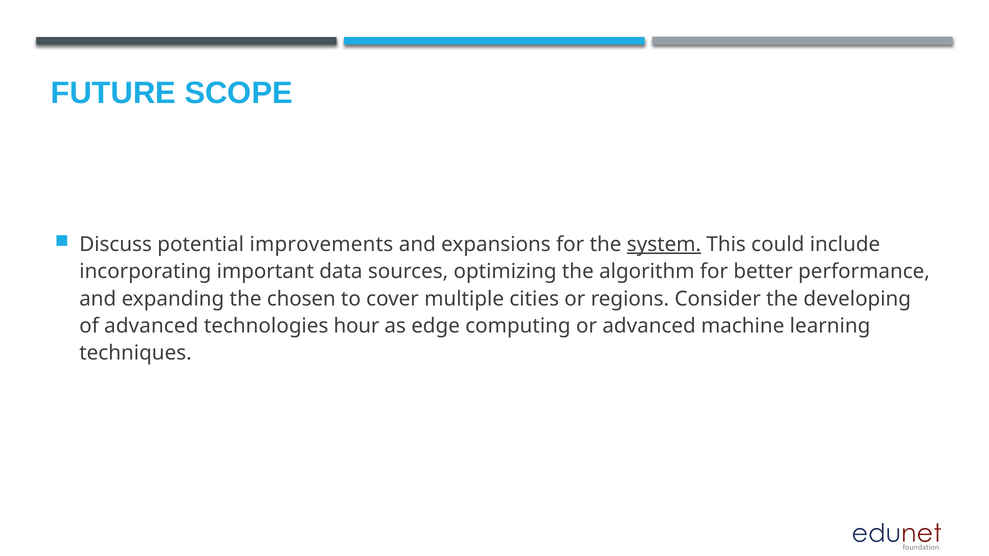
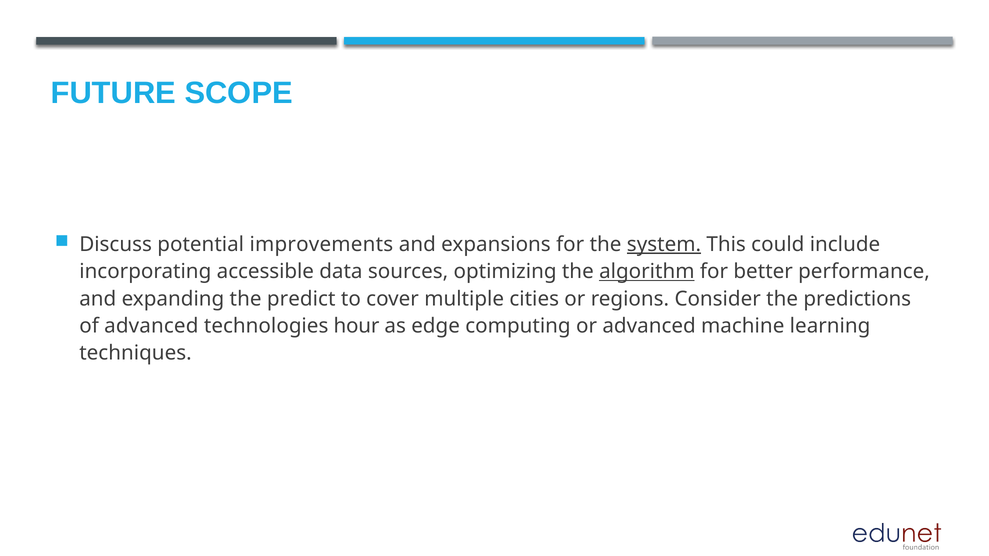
important: important -> accessible (265, 272)
algorithm underline: none -> present (647, 272)
chosen: chosen -> predict (301, 299)
developing: developing -> predictions (857, 299)
